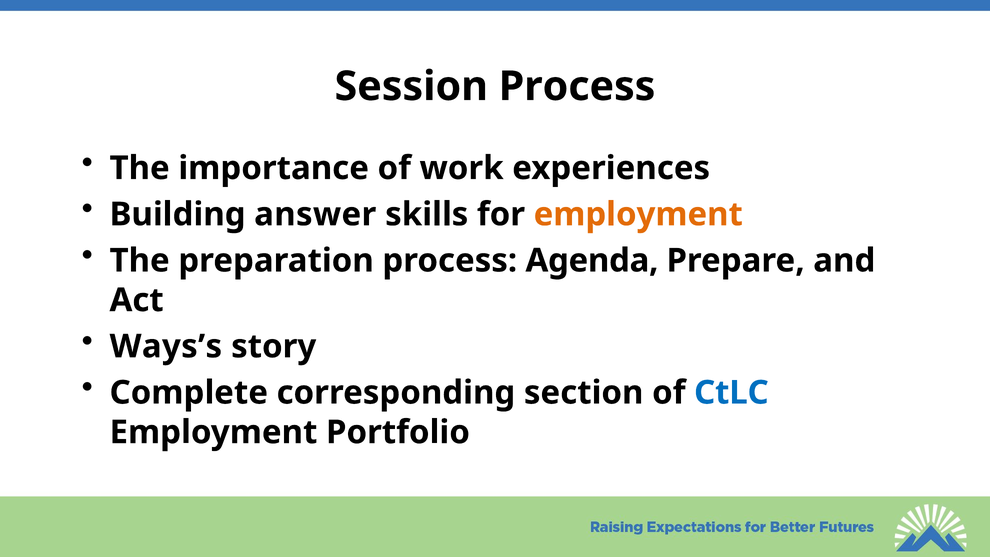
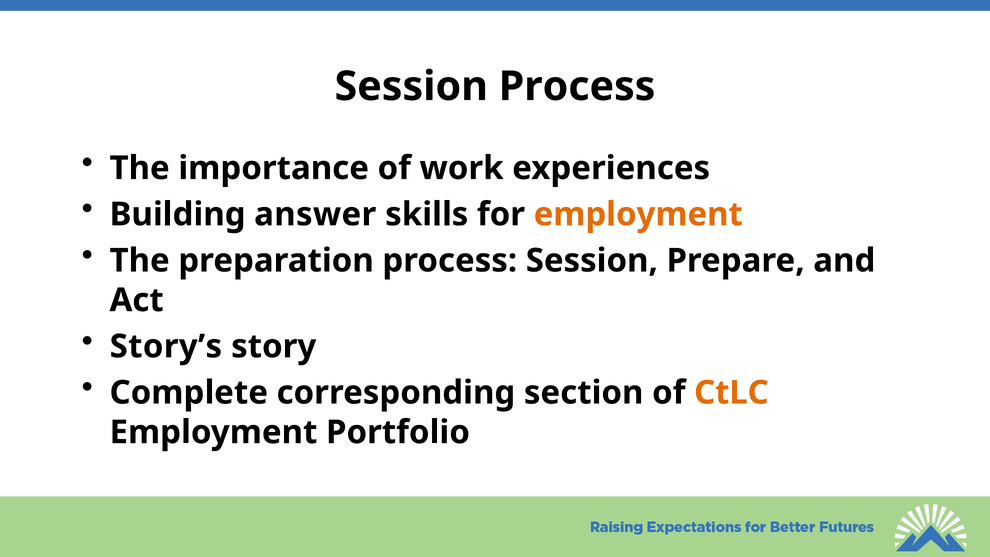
process Agenda: Agenda -> Session (592, 261)
Ways’s: Ways’s -> Story’s (166, 346)
CtLC colour: blue -> orange (731, 393)
